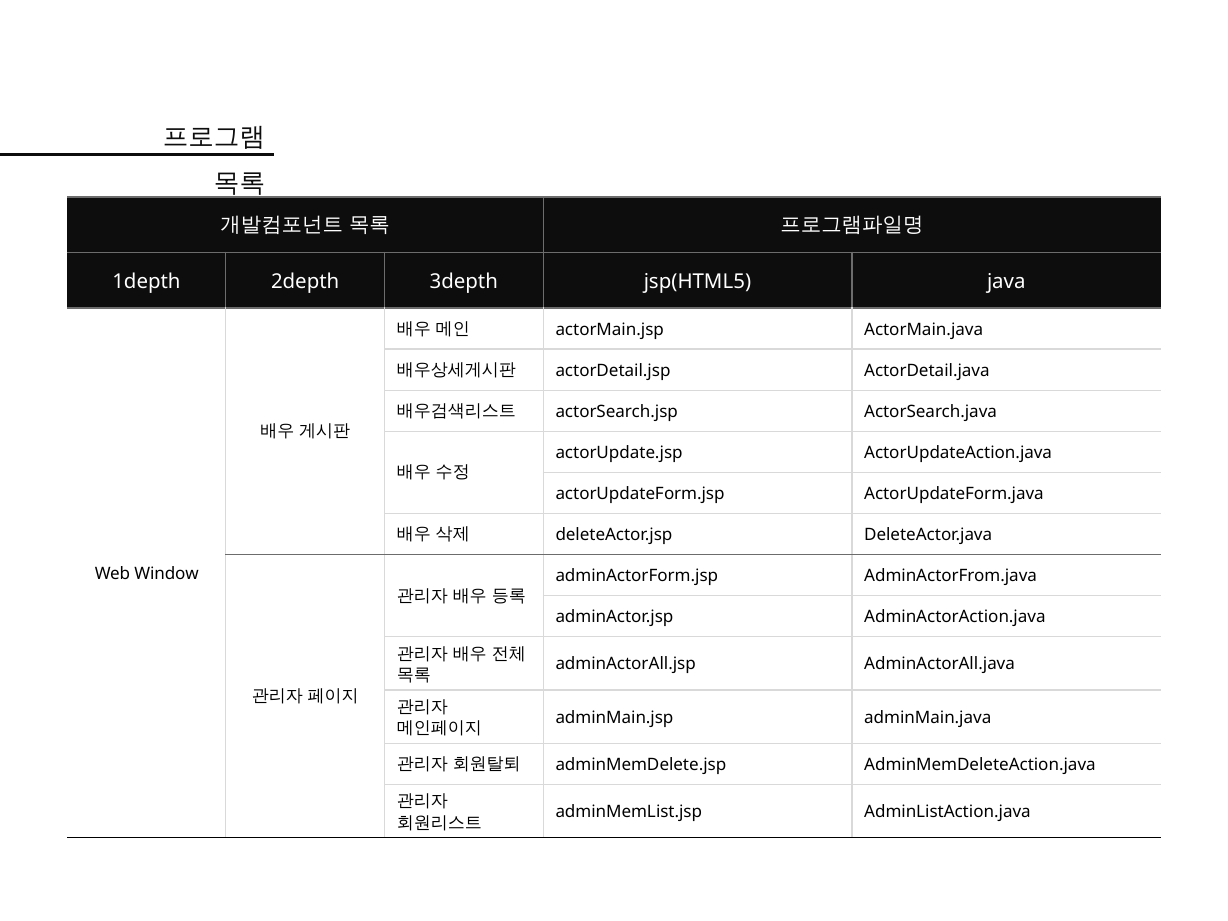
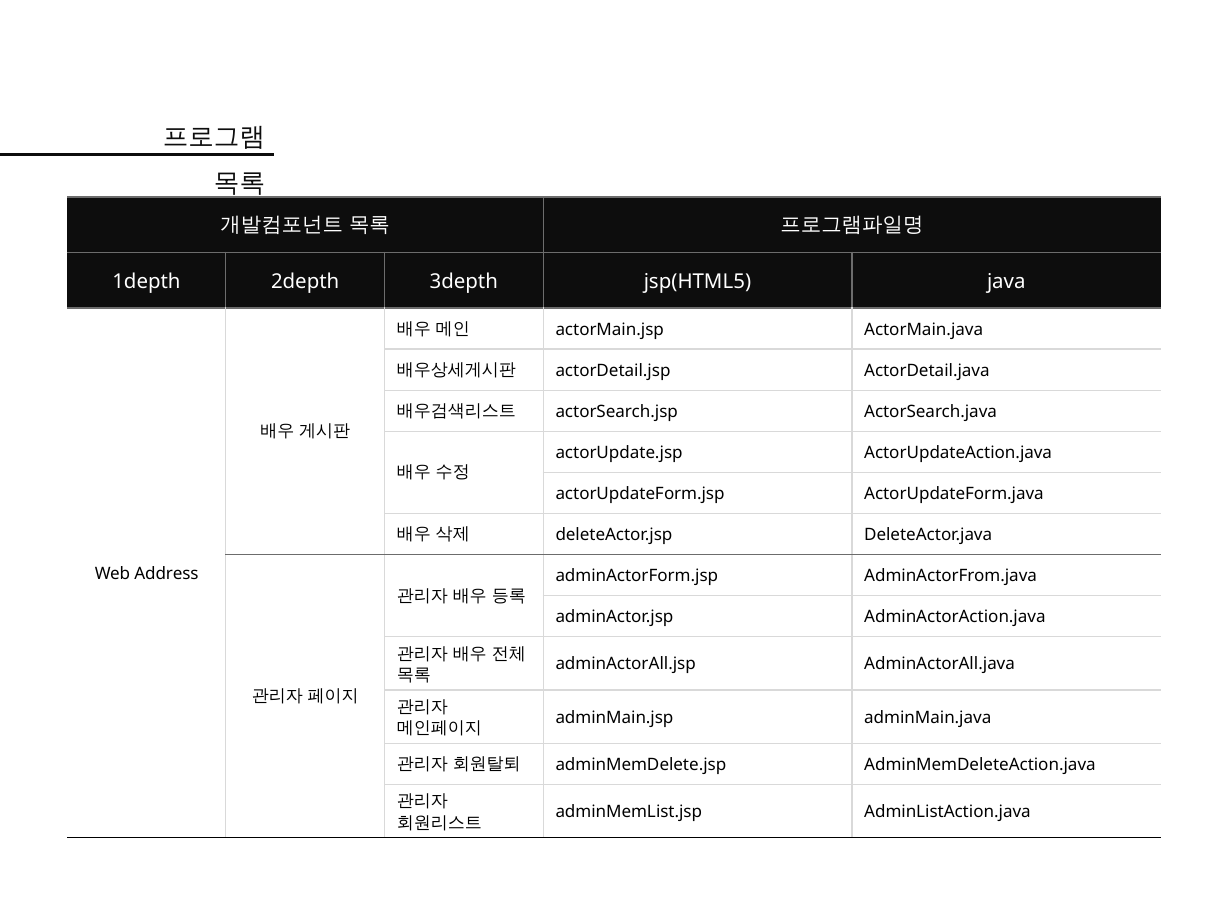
Window: Window -> Address (167, 574)
